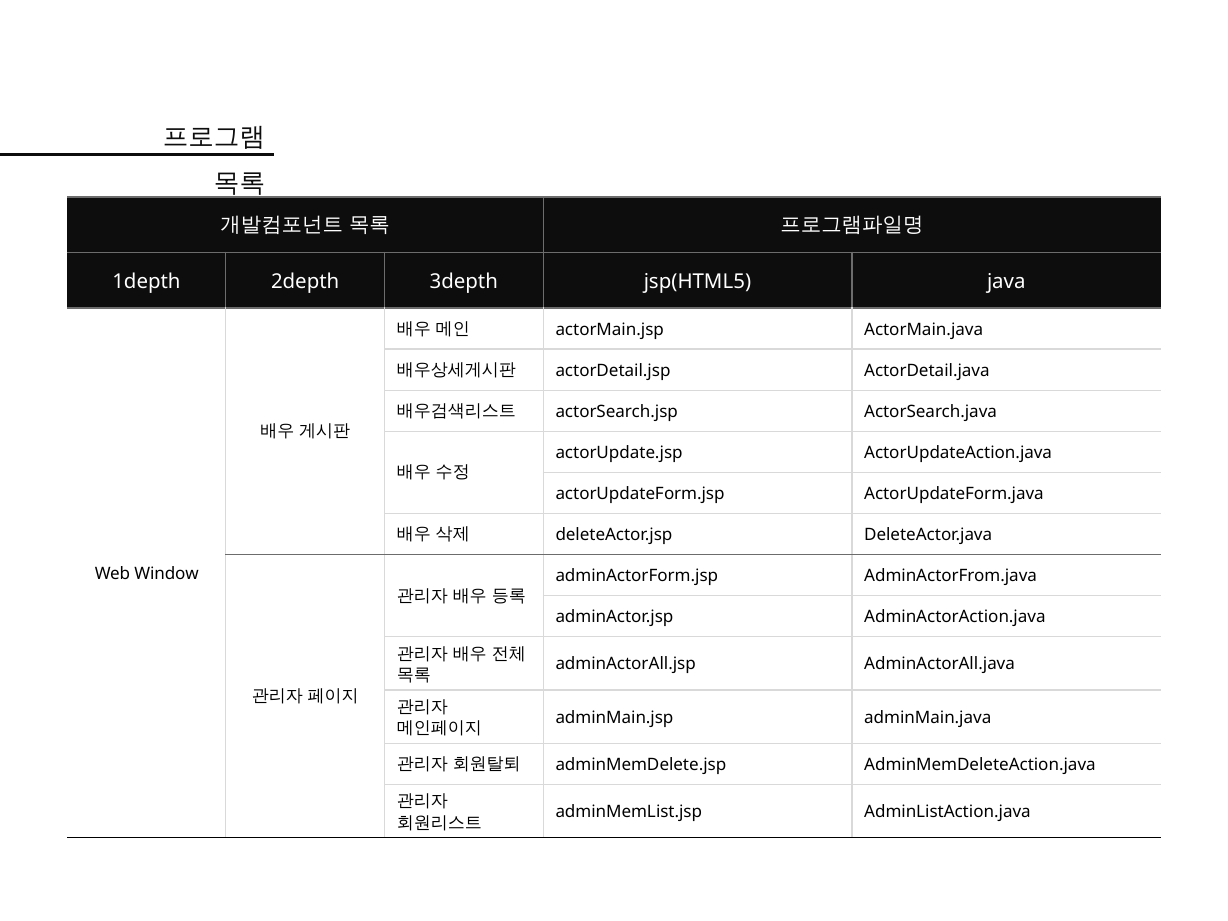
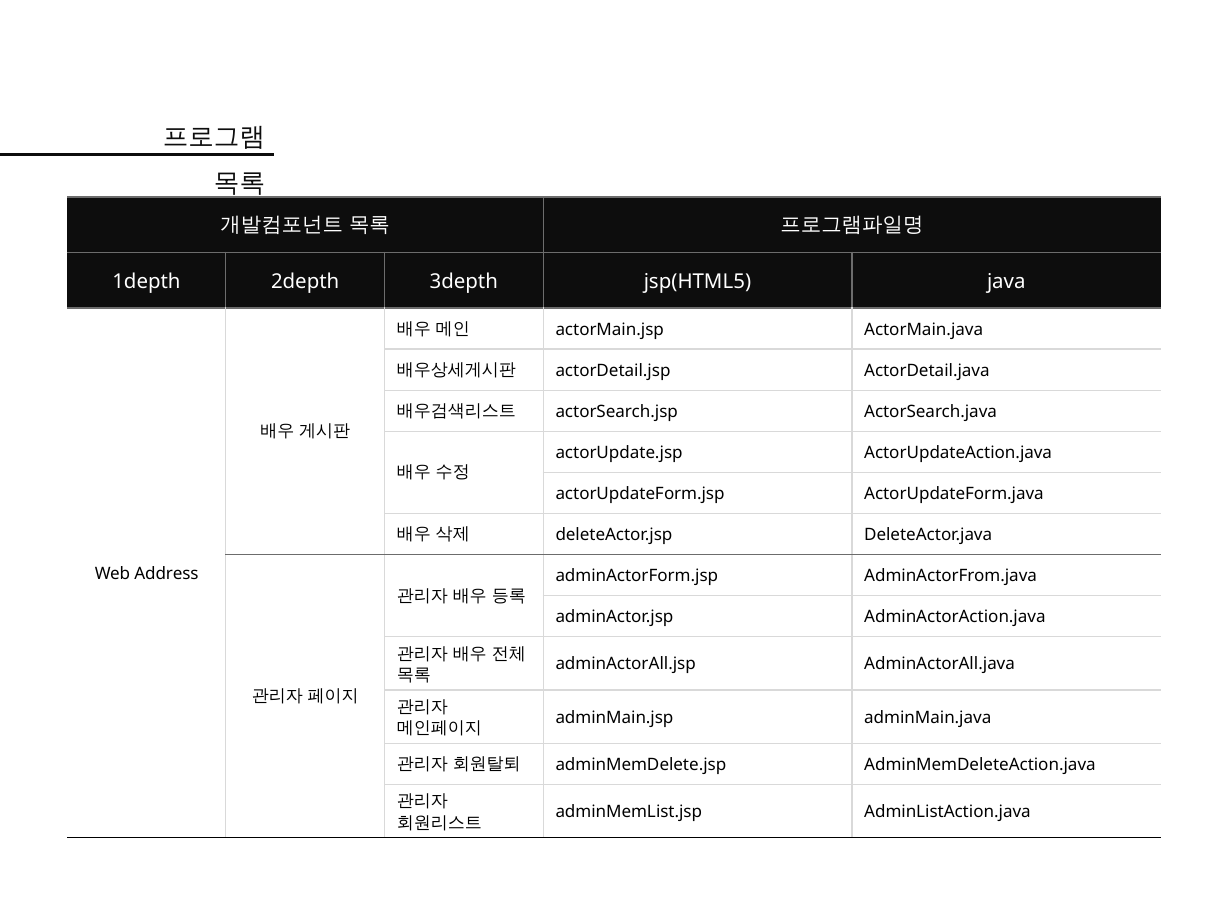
Window: Window -> Address (167, 574)
